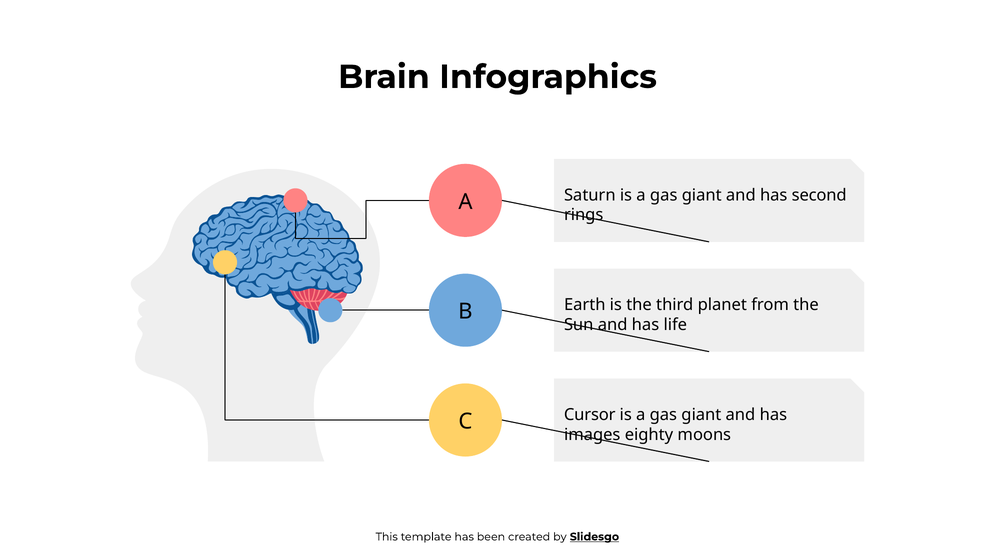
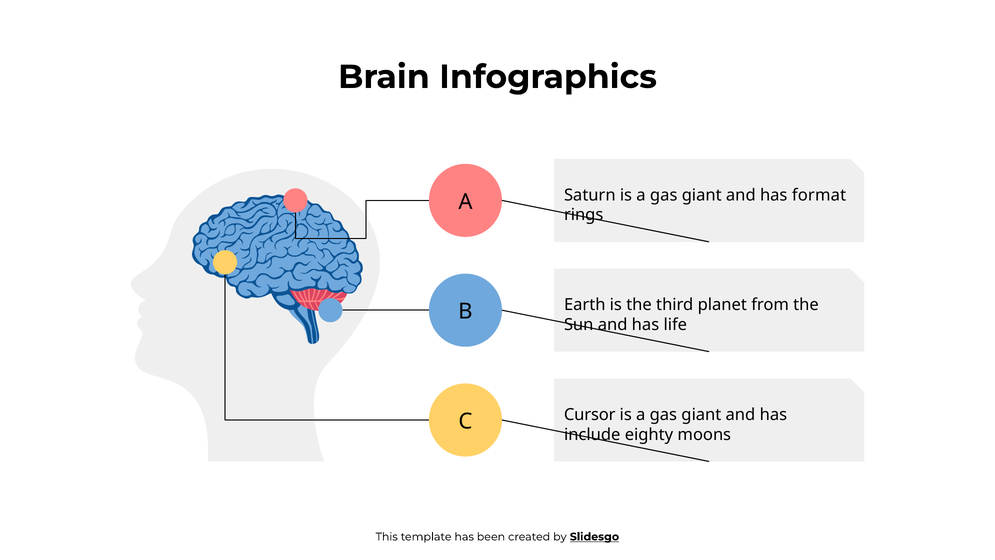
second: second -> format (819, 195)
images: images -> include (592, 434)
